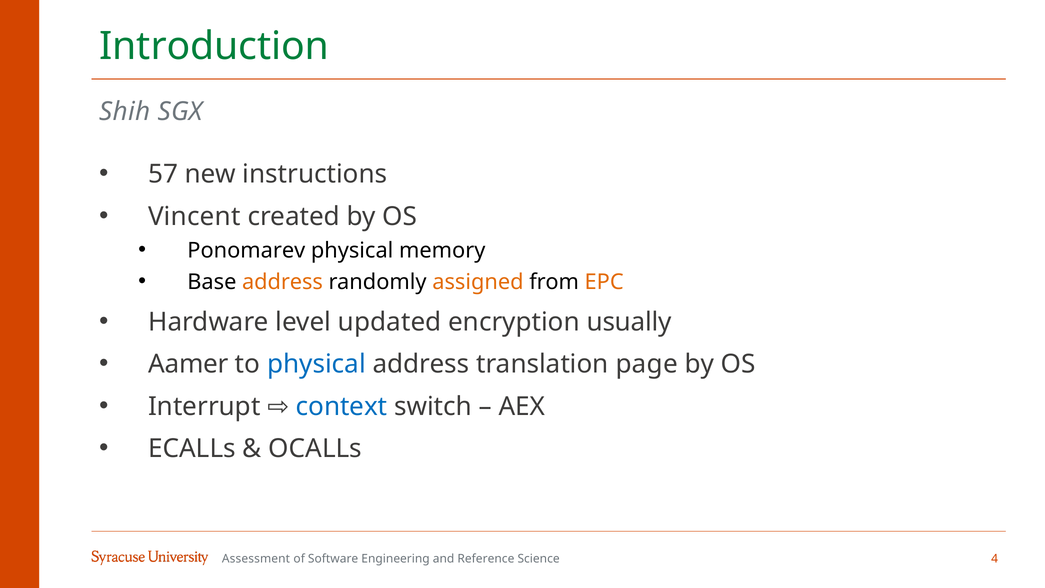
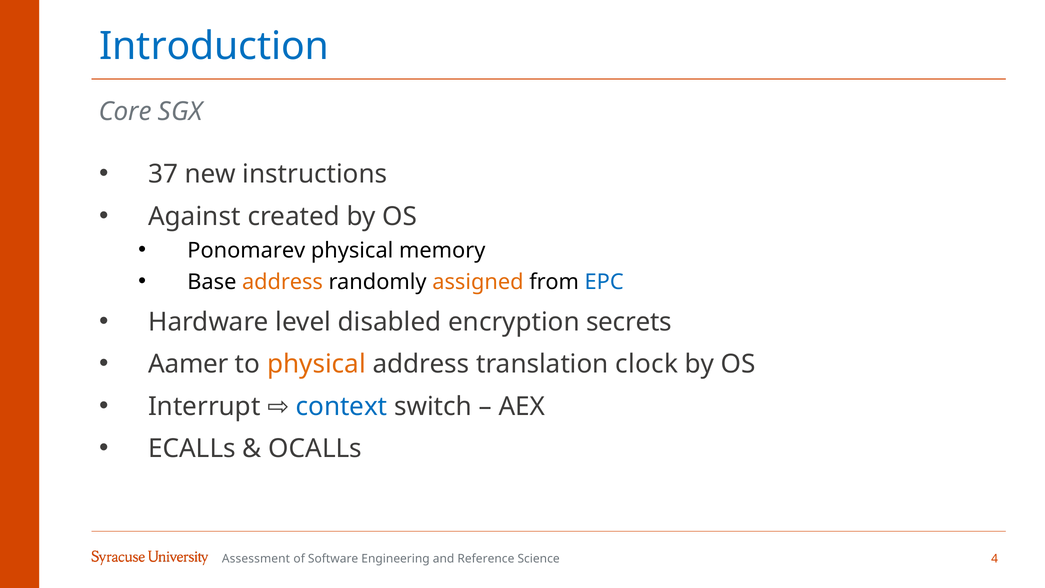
Introduction colour: green -> blue (214, 47)
Shih: Shih -> Core (125, 112)
57: 57 -> 37 (163, 174)
Vincent: Vincent -> Against (194, 216)
EPC colour: orange -> blue (604, 282)
updated: updated -> disabled (390, 322)
usually: usually -> secrets (629, 322)
physical colour: blue -> orange (316, 364)
page: page -> clock (647, 364)
